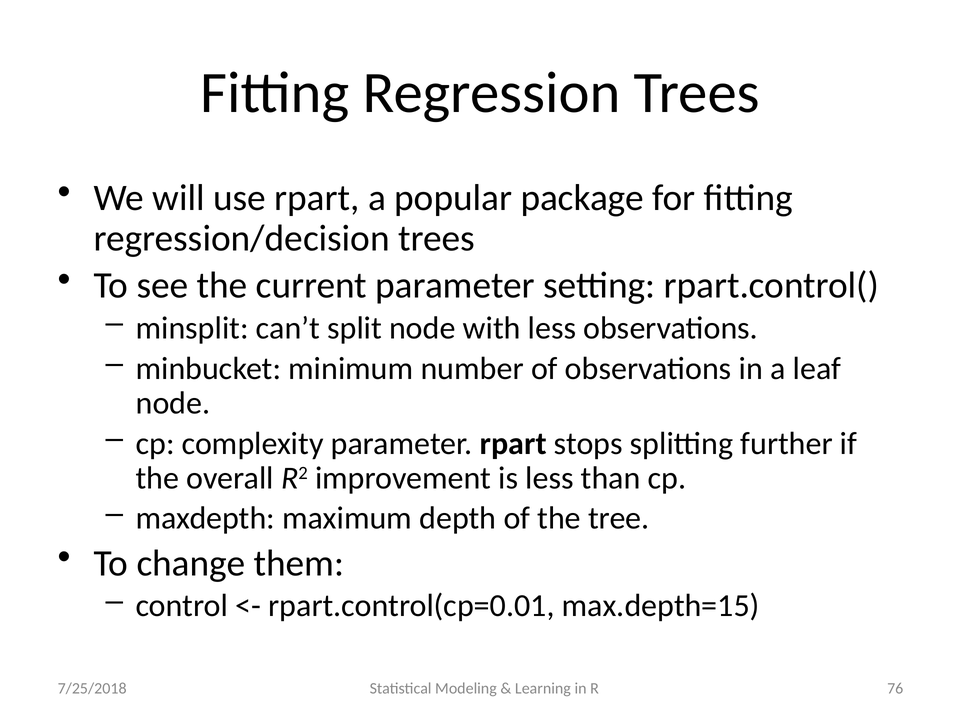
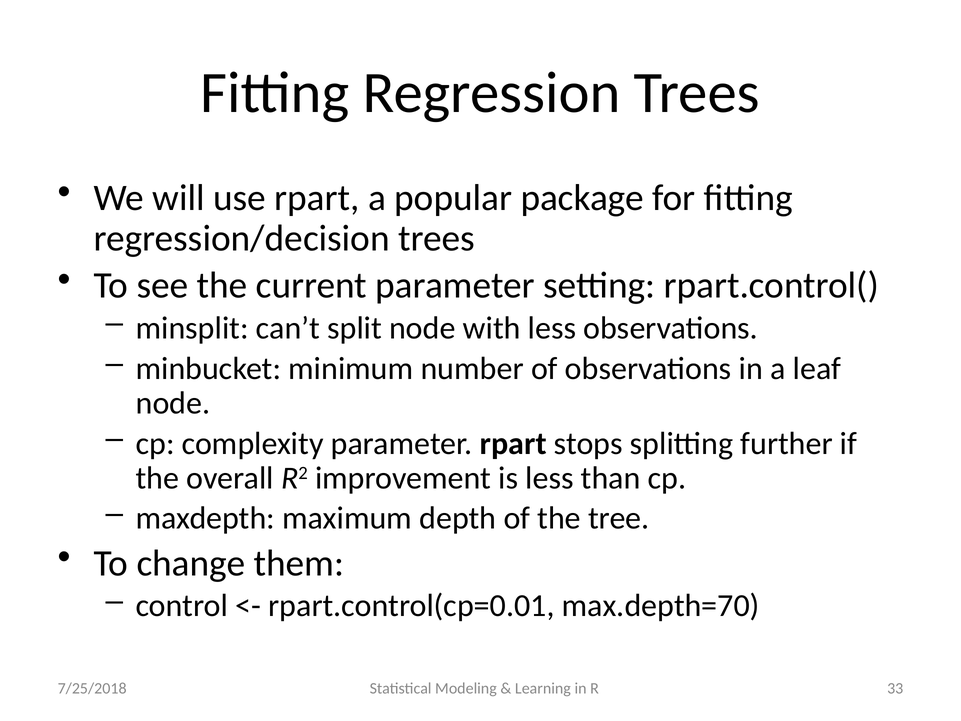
max.depth=15: max.depth=15 -> max.depth=70 (661, 606)
76: 76 -> 33 (895, 688)
